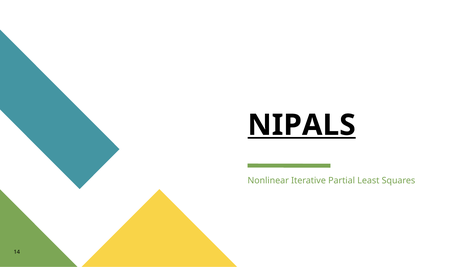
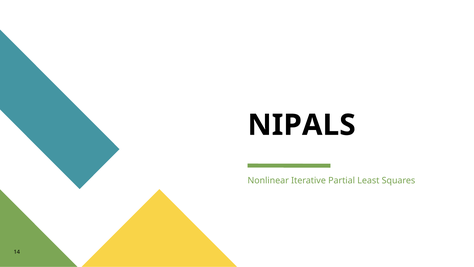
NIPALS underline: present -> none (302, 125)
